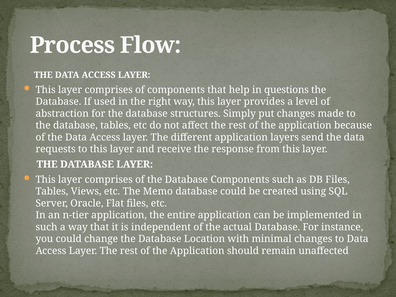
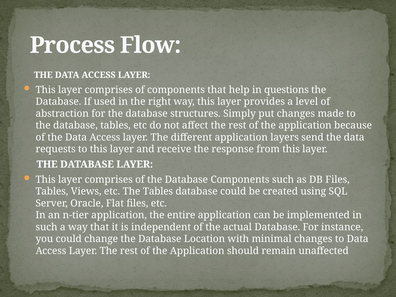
The Memo: Memo -> Tables (158, 191)
